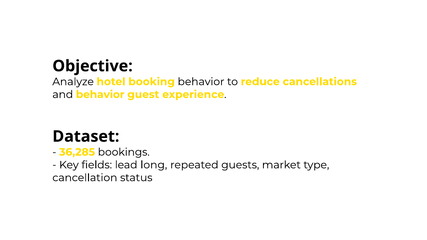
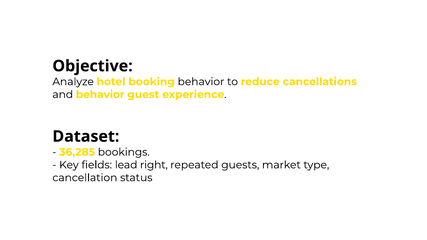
long: long -> right (154, 165)
